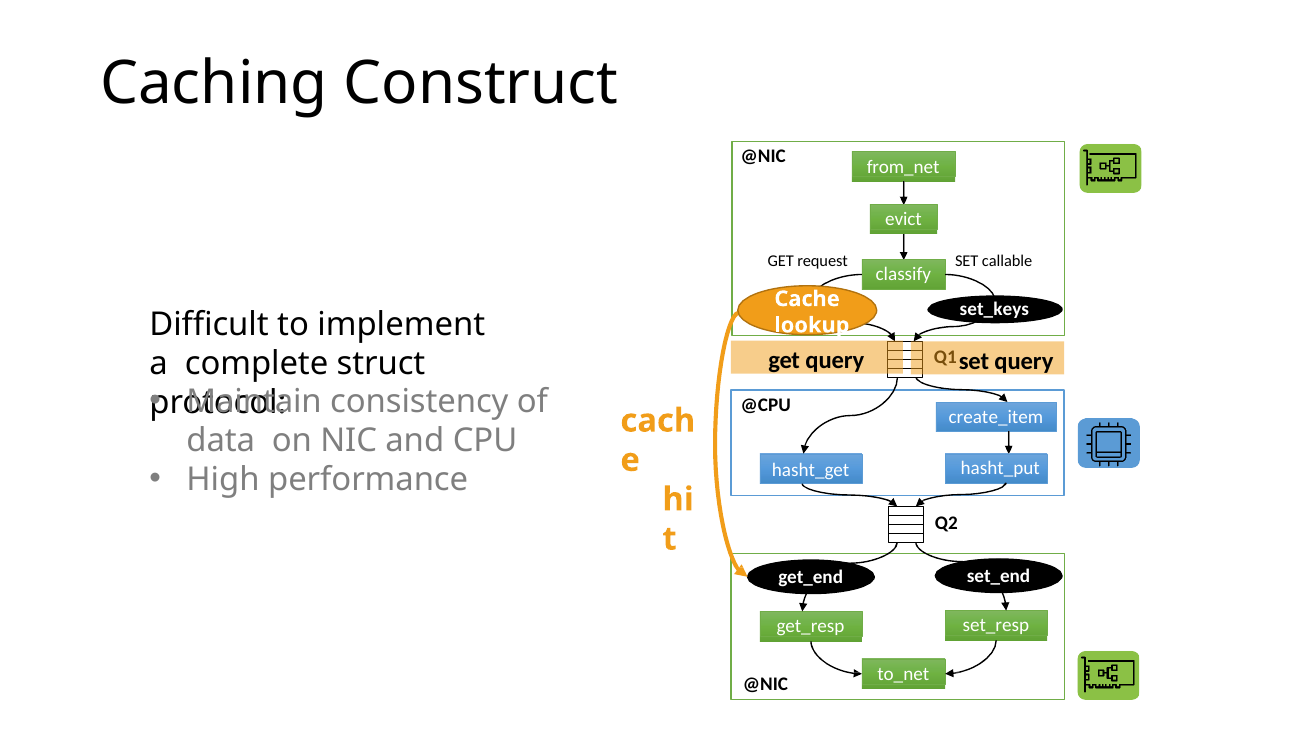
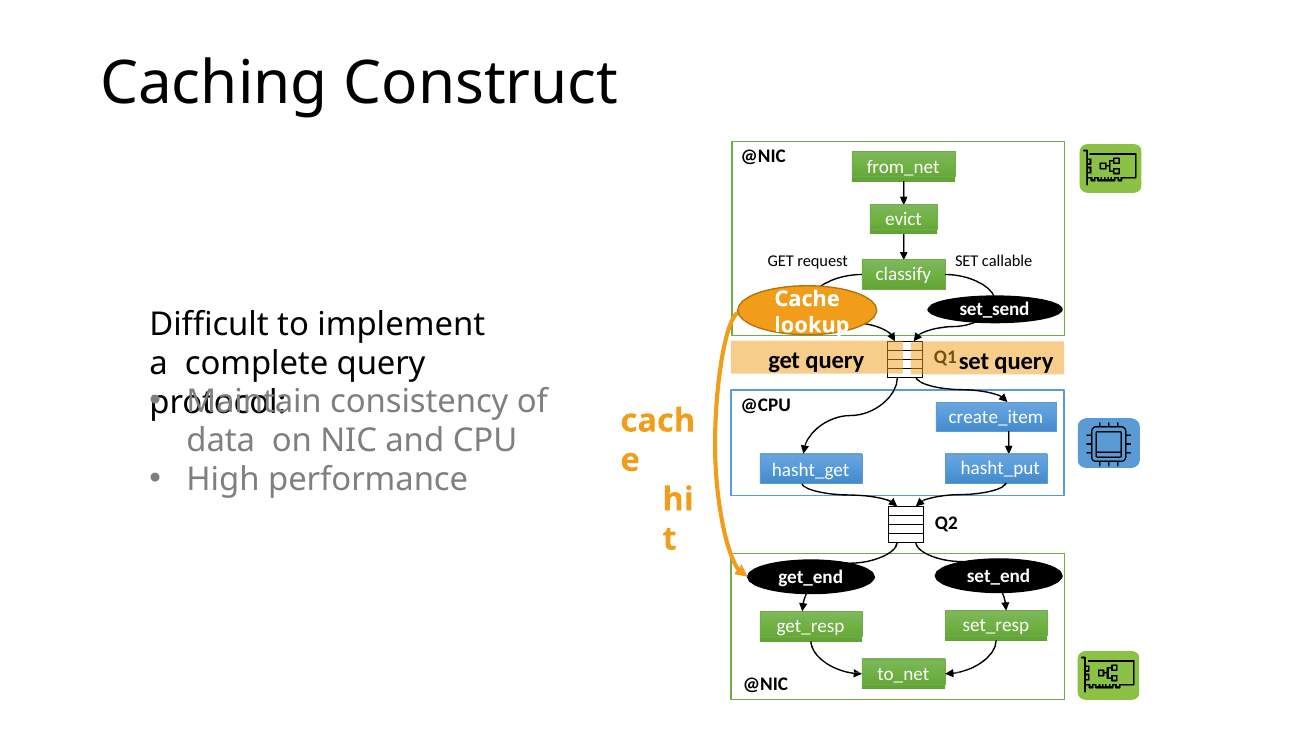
set_keys: set_keys -> set_send (994, 309)
complete struct: struct -> query (381, 364)
